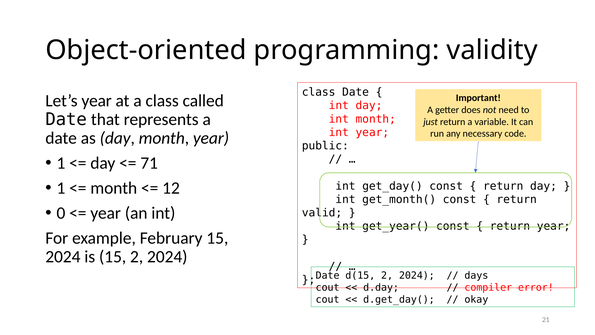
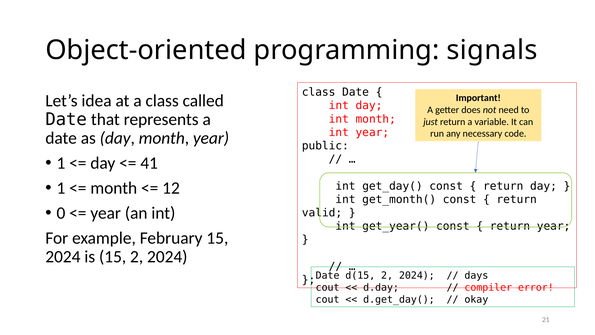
validity: validity -> signals (492, 50)
Let’s year: year -> idea (97, 101)
71: 71 -> 41 (149, 163)
